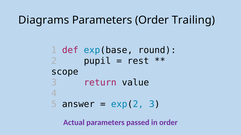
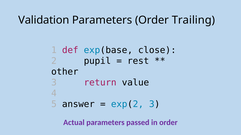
Diagrams: Diagrams -> Validation (44, 20)
round: round -> close (157, 50)
scope: scope -> other (65, 72)
